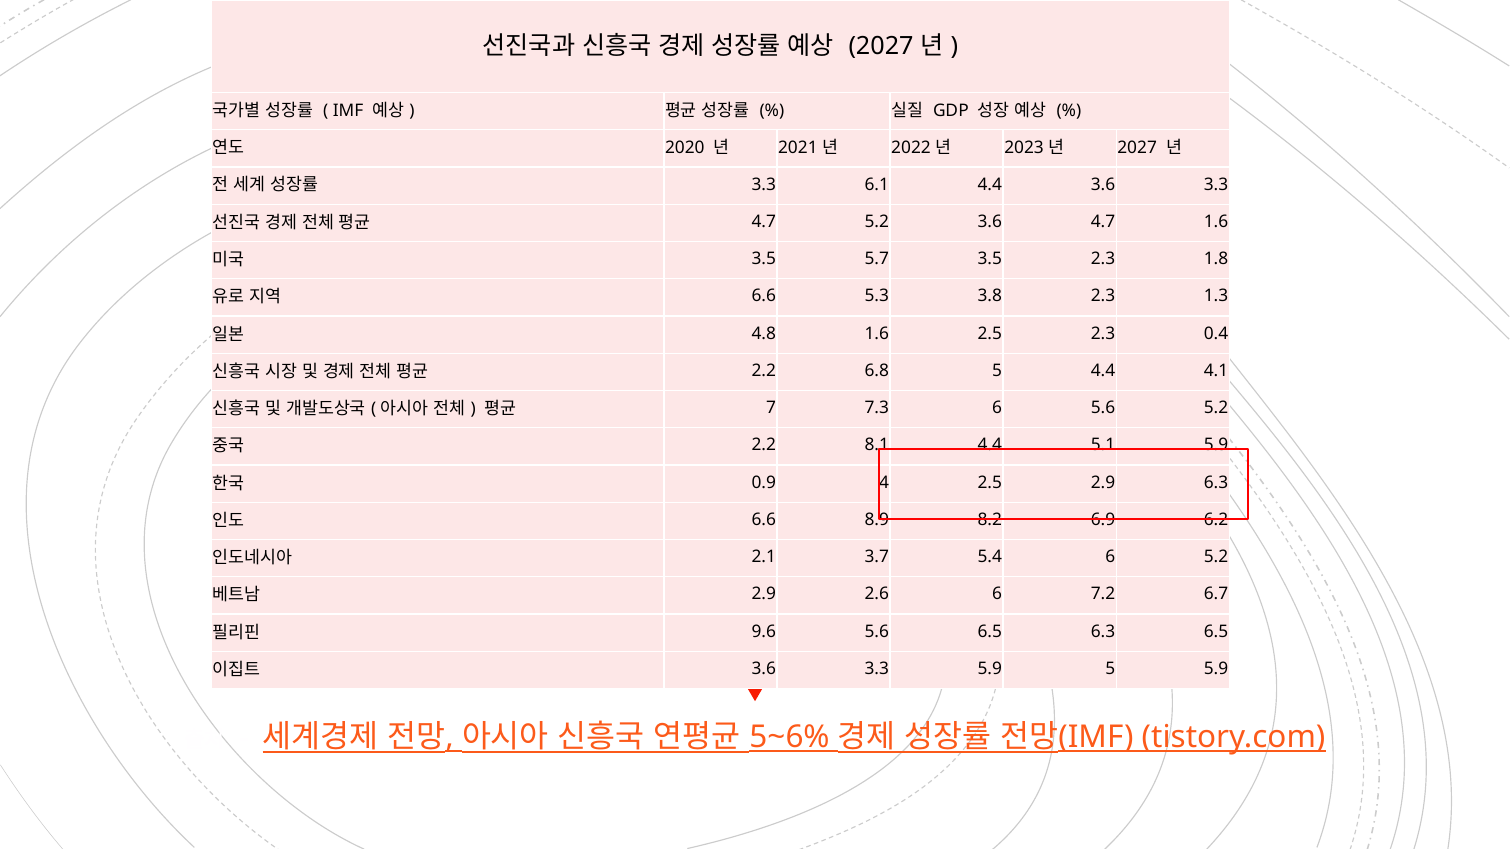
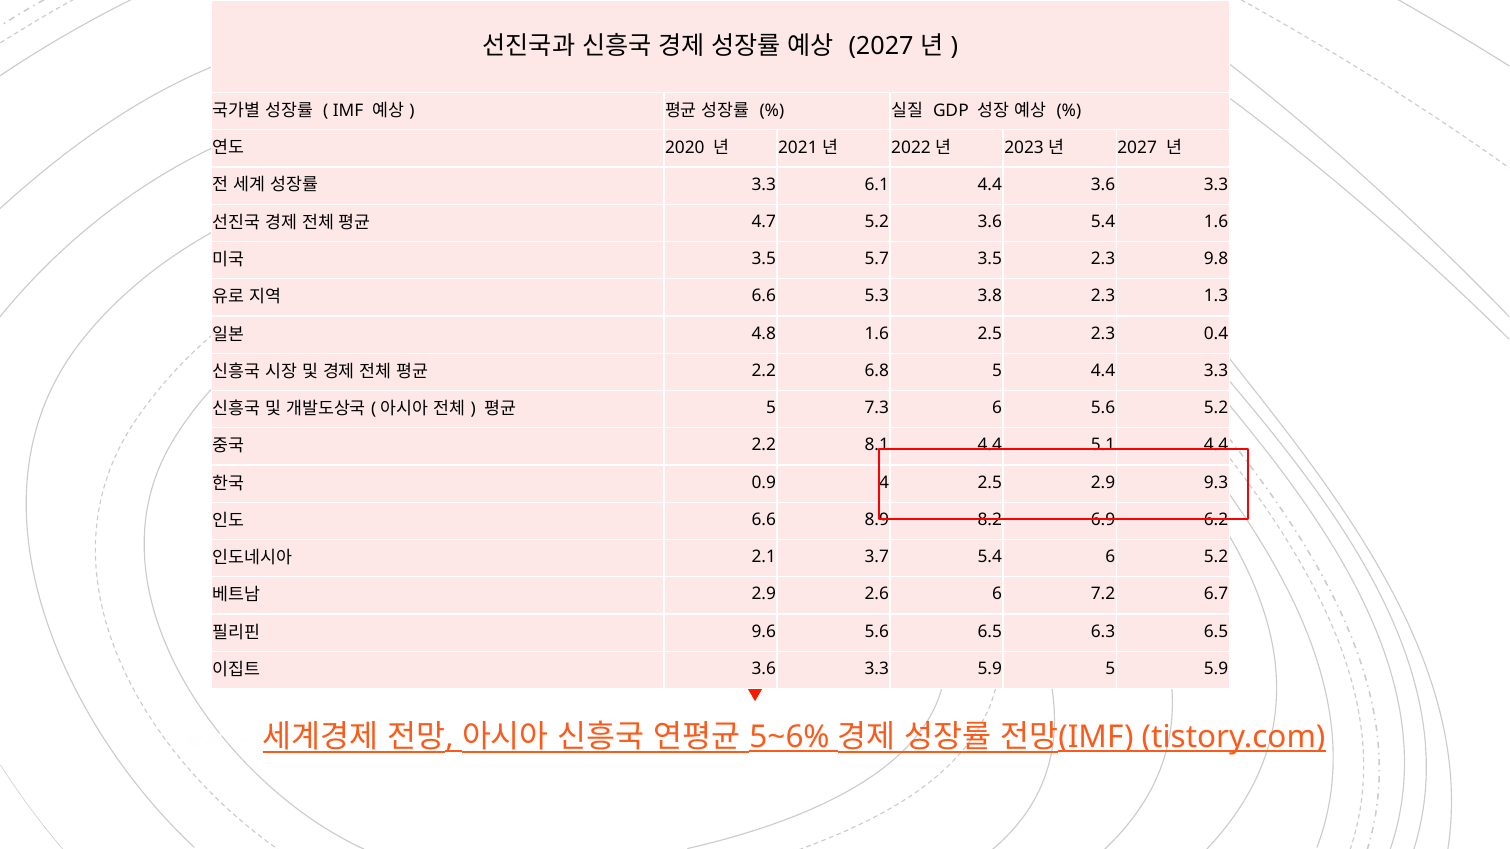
3.6 4.7: 4.7 -> 5.4 (1103, 222)
1.8: 1.8 -> 9.8 (1216, 259)
4.4 4.1: 4.1 -> 3.3 (1216, 371)
7: 7 -> 5 (771, 408)
5.1 5.9: 5.9 -> 4.4 (1216, 445)
2.9 6.3: 6.3 -> 9.3 (1216, 483)
